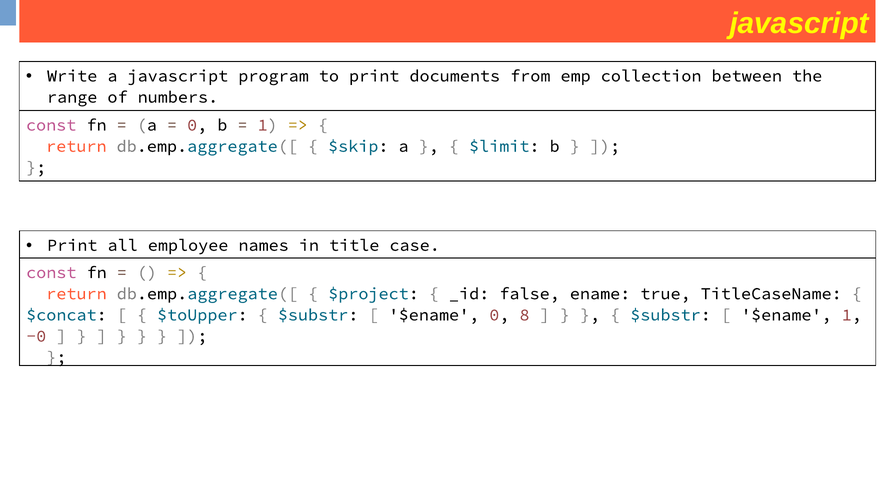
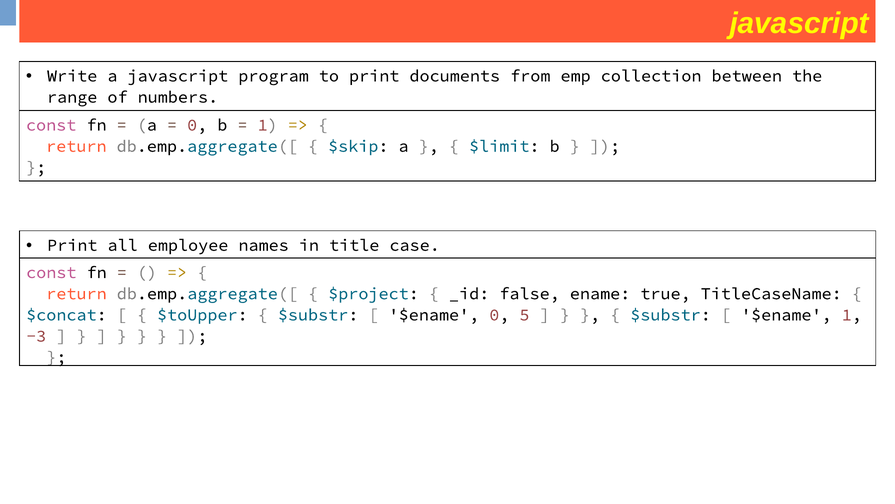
8: 8 -> 5 (525, 315)
-0: -0 -> -3 (36, 336)
